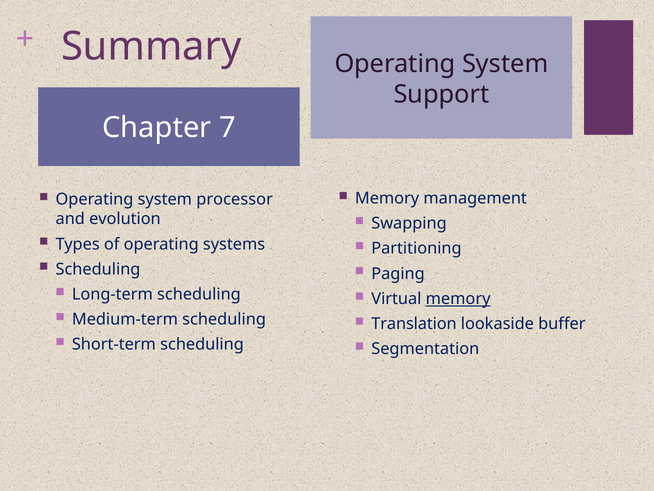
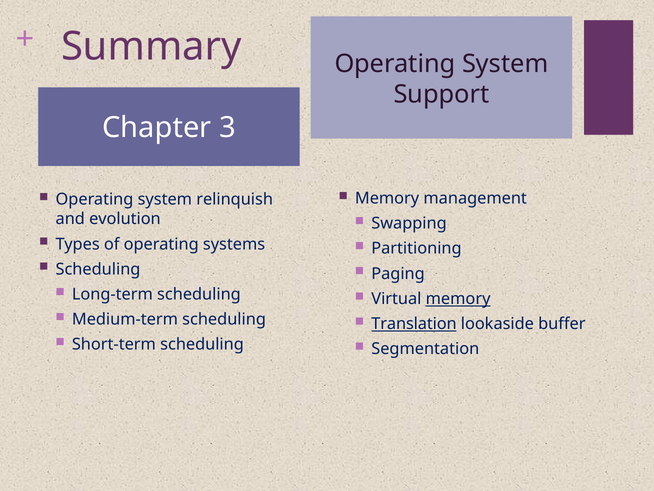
7: 7 -> 3 (227, 127)
processor: processor -> relinquish (235, 199)
Translation underline: none -> present (414, 324)
